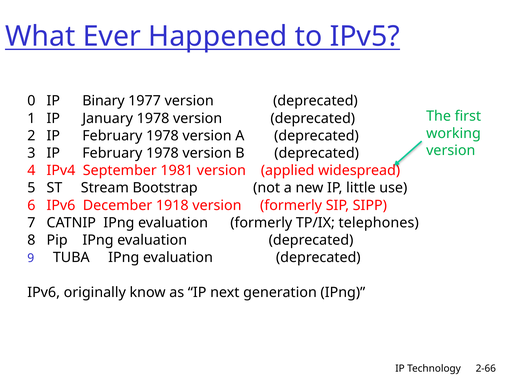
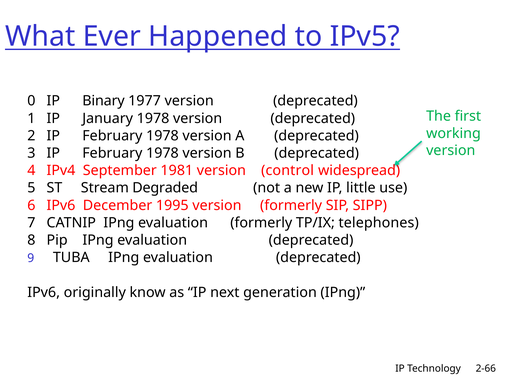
applied: applied -> control (288, 170)
Bootstrap: Bootstrap -> Degraded (165, 188)
1918: 1918 -> 1995 (172, 205)
